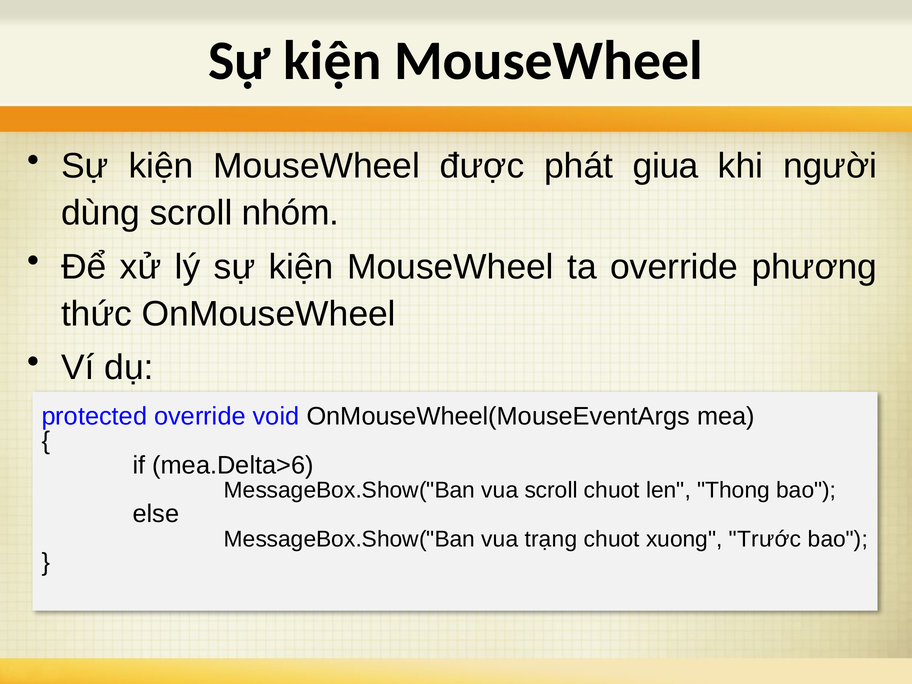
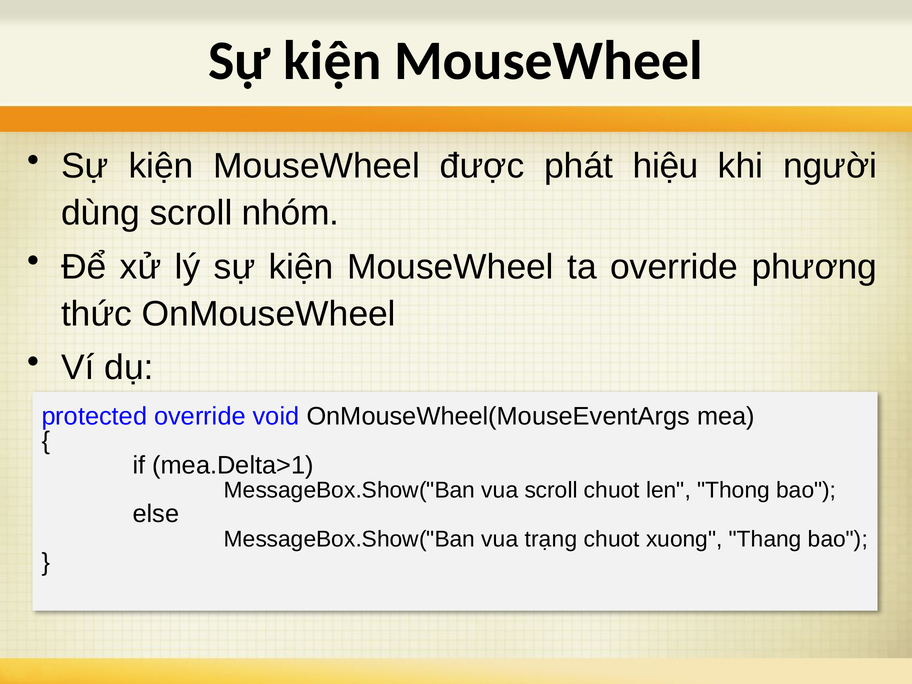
giua: giua -> hiệu (666, 166)
mea.Delta>6: mea.Delta>6 -> mea.Delta>1 (233, 465)
Trước: Trước -> Thang (765, 539)
